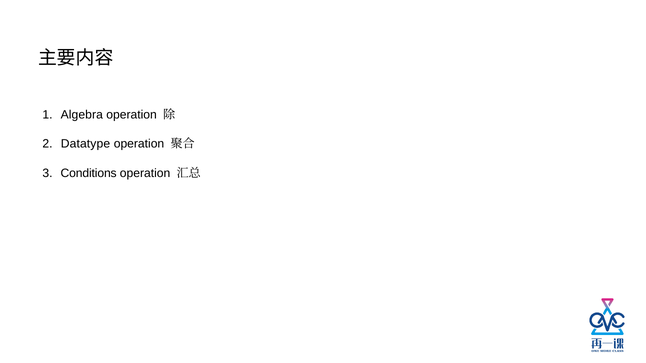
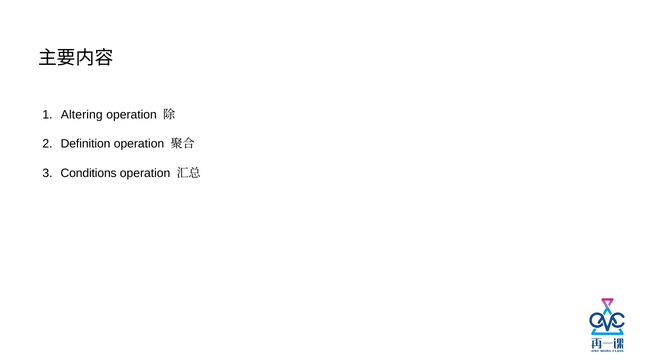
Algebra: Algebra -> Altering (82, 115)
Datatype: Datatype -> Definition (86, 144)
